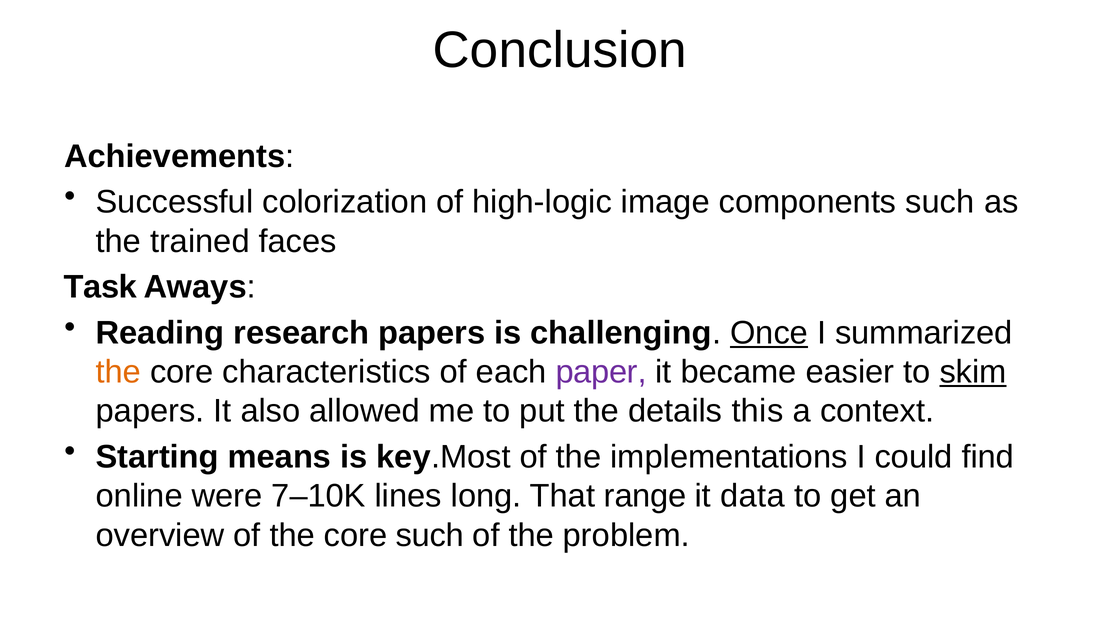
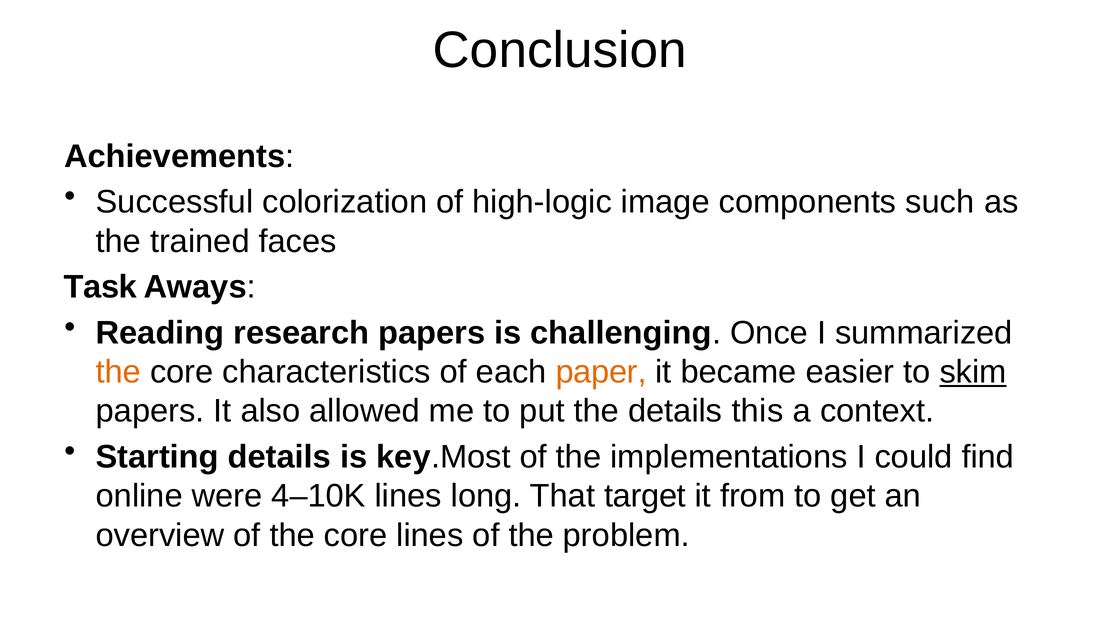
Once underline: present -> none (769, 333)
paper colour: purple -> orange (601, 372)
Starting means: means -> details (279, 457)
7–10K: 7–10K -> 4–10K (319, 496)
range: range -> target (645, 496)
data: data -> from (753, 496)
core such: such -> lines (430, 535)
